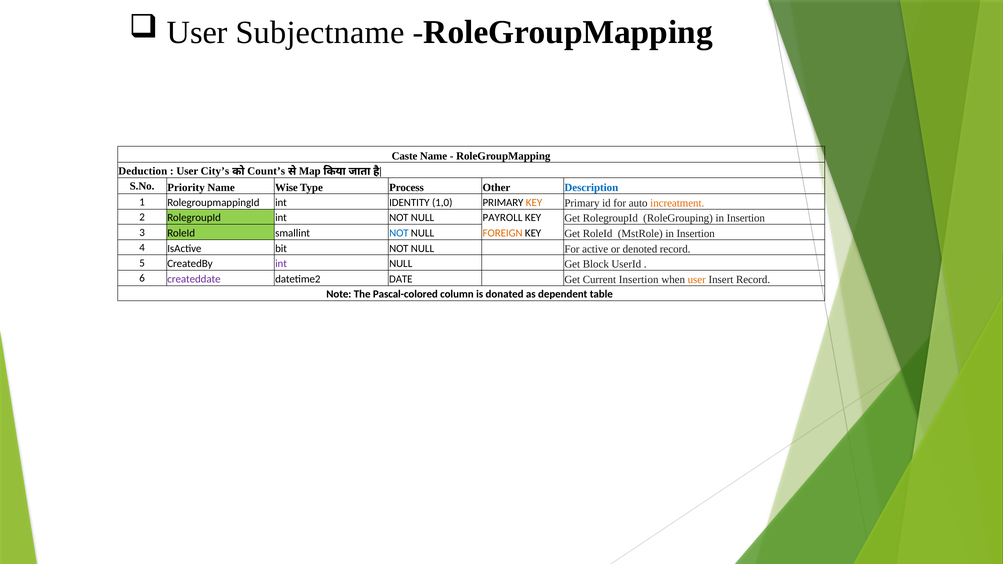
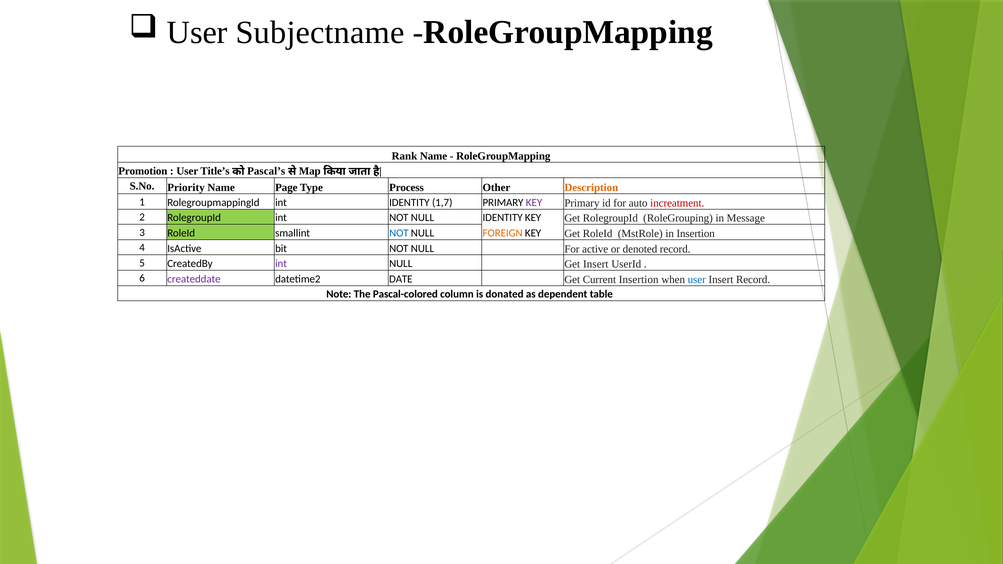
Caste: Caste -> Rank (404, 156)
Deduction: Deduction -> Promotion (143, 171)
City’s: City’s -> Title’s (215, 171)
Count’s: Count’s -> Pascal’s (266, 171)
Wise: Wise -> Page (286, 188)
Description colour: blue -> orange (591, 188)
1,0: 1,0 -> 1,7 (442, 203)
KEY colour: orange -> purple (534, 203)
increatment colour: orange -> red (677, 203)
NULL PAYROLL: PAYROLL -> IDENTITY (503, 218)
RoleGrouping in Insertion: Insertion -> Message (746, 218)
Get Block: Block -> Insert (596, 264)
user colour: orange -> blue (697, 280)
